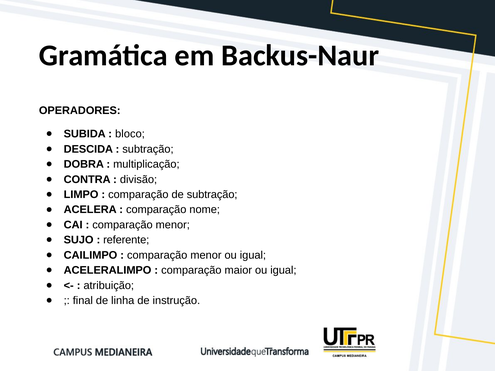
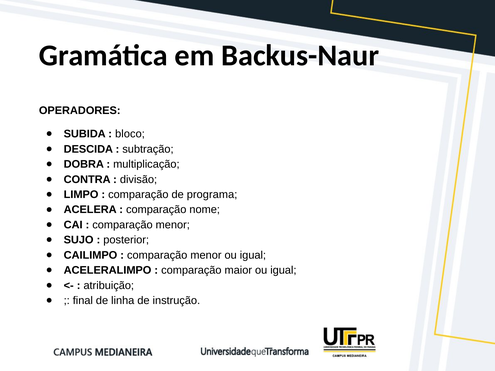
de subtração: subtração -> programa (212, 195)
referente: referente -> posterior (126, 240)
